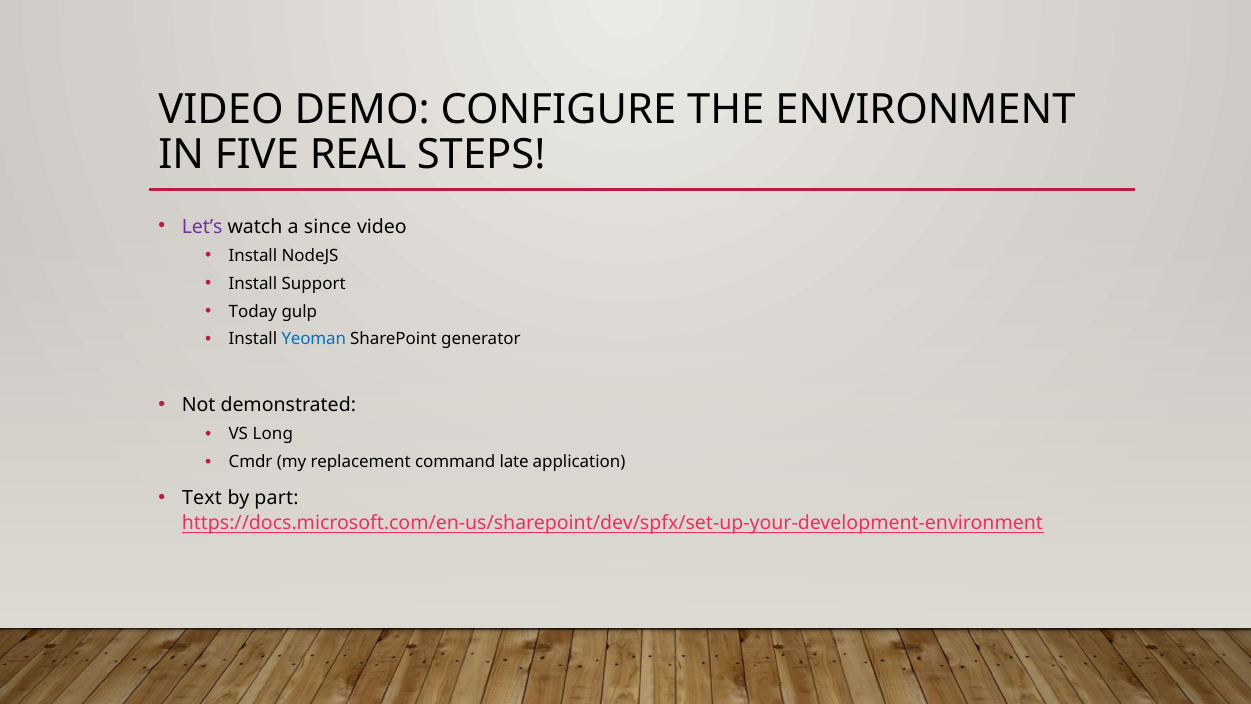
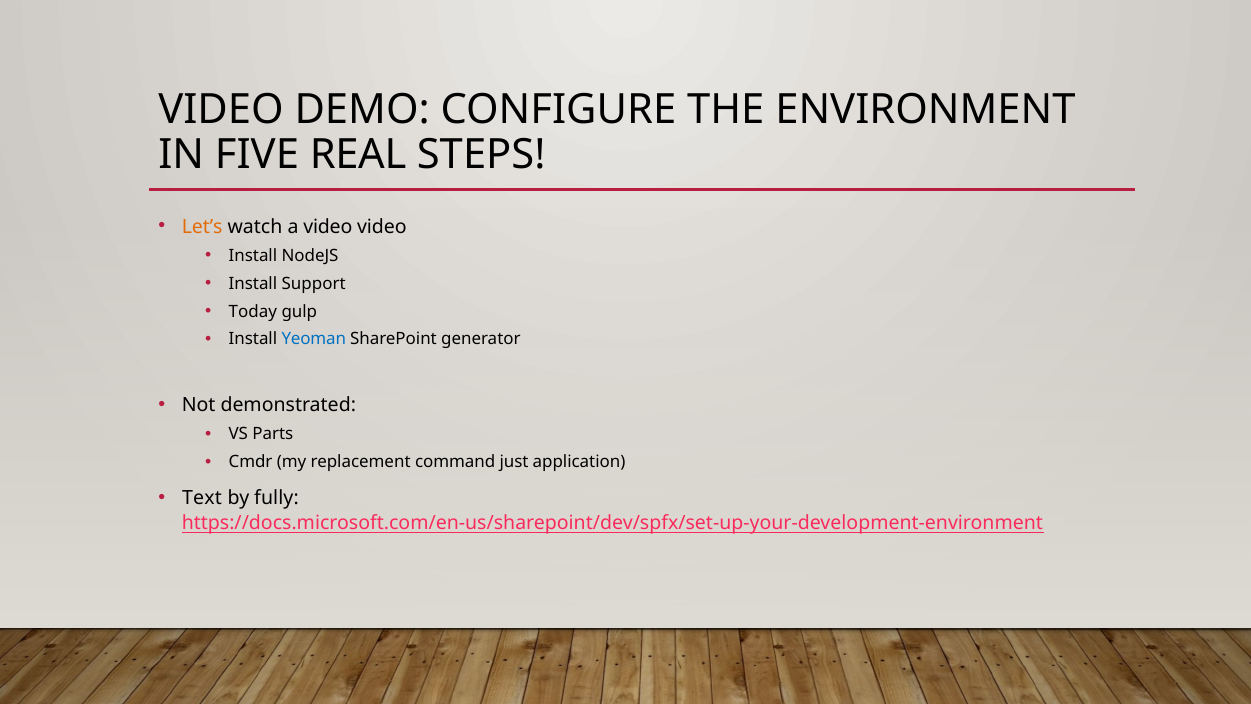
Let’s colour: purple -> orange (202, 226)
a since: since -> video (328, 226)
Long: Long -> Parts (273, 434)
late: late -> just (514, 462)
part: part -> fully (277, 498)
